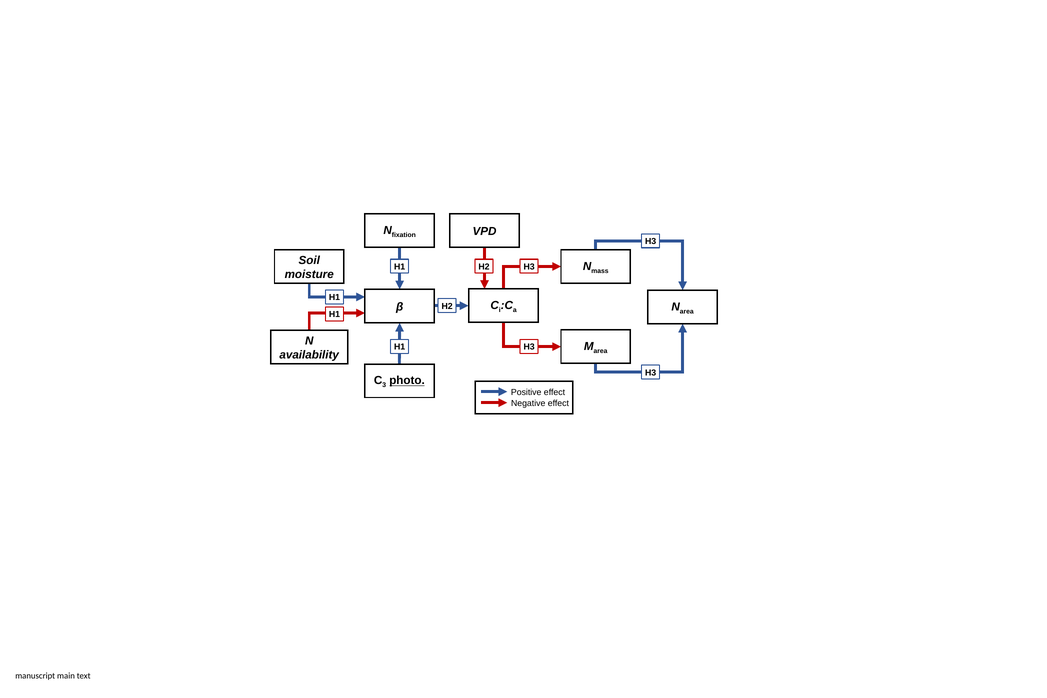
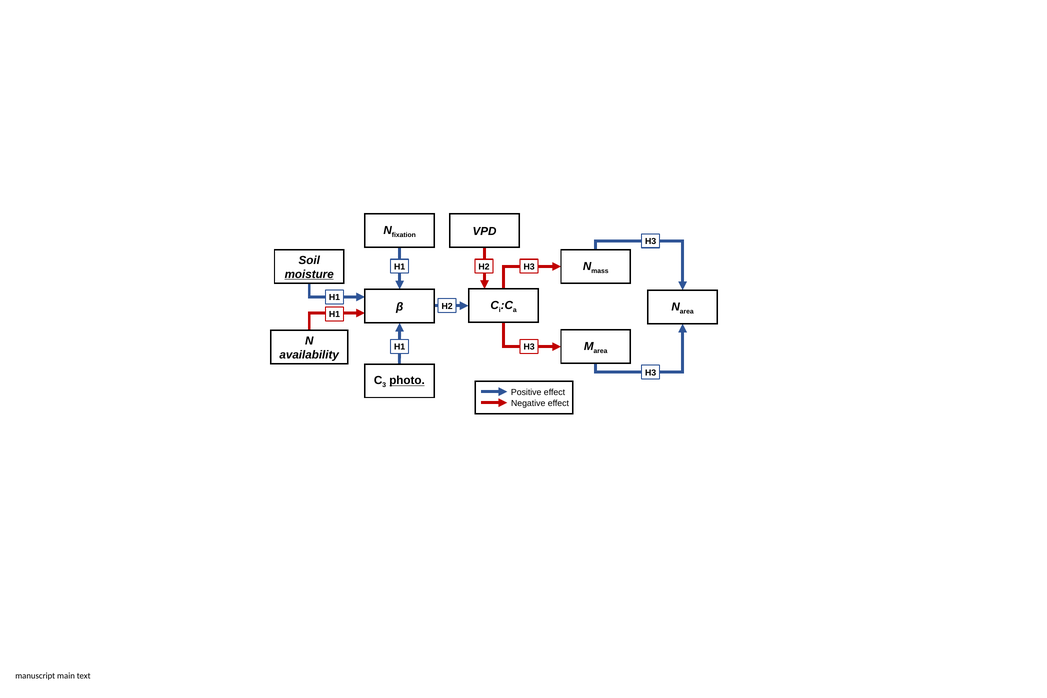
moisture underline: none -> present (309, 274)
